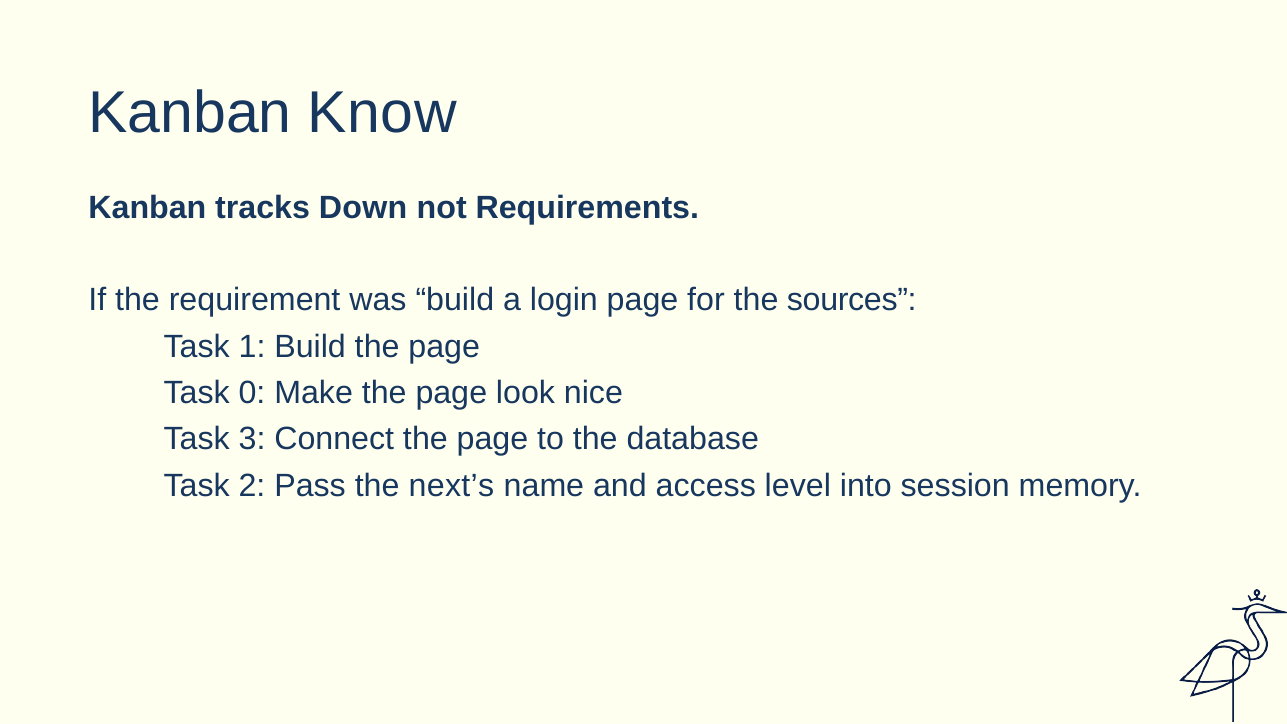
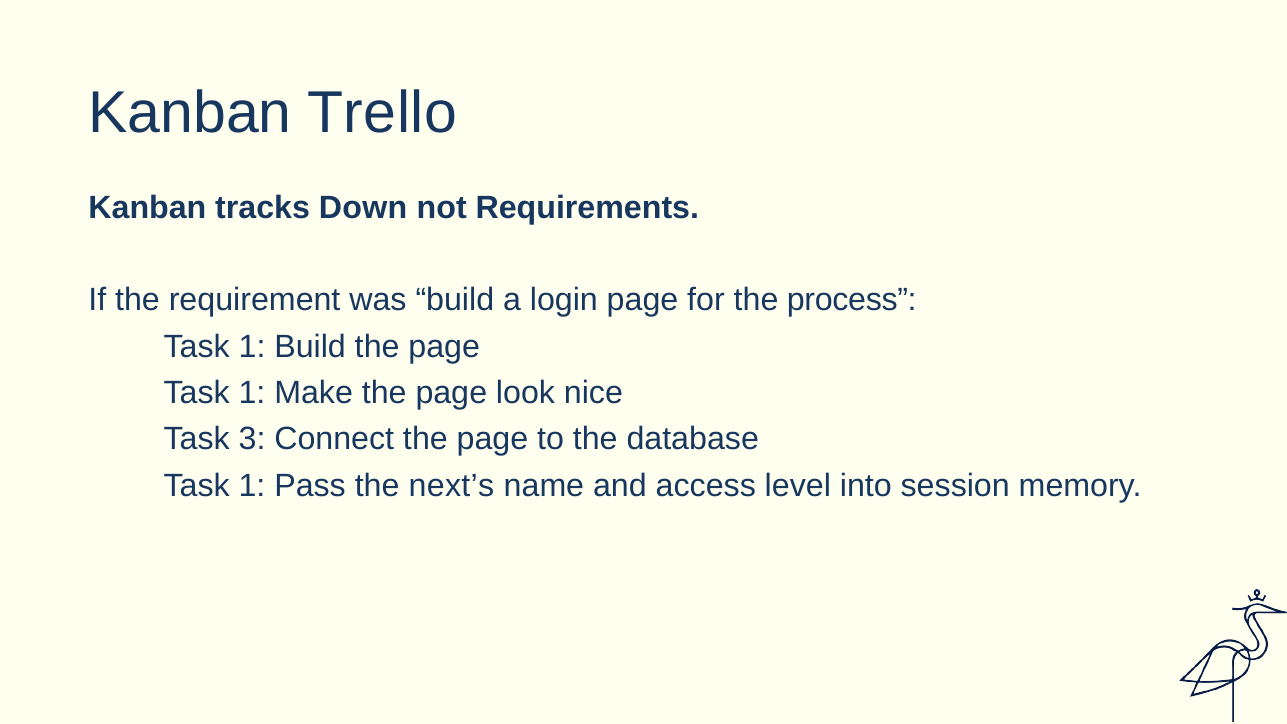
Know: Know -> Trello (382, 113)
sources: sources -> process (852, 300)
0: 0 -> 1 (252, 393)
2: 2 -> 1 (252, 486)
